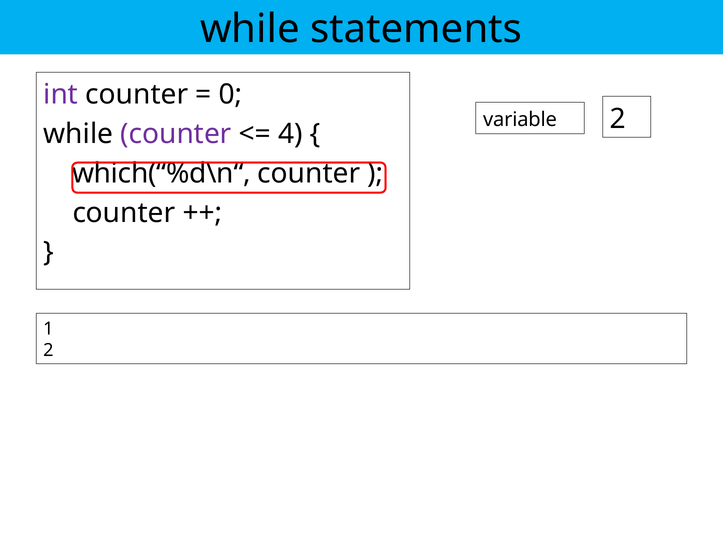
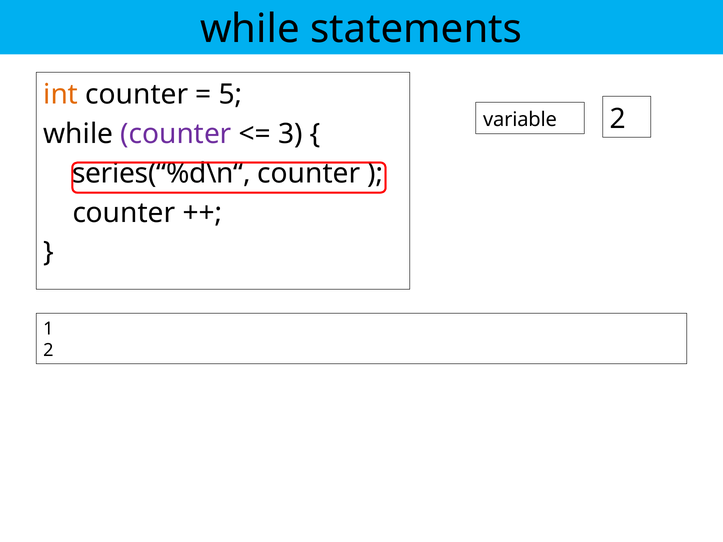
int colour: purple -> orange (61, 95)
0: 0 -> 5 (231, 95)
4: 4 -> 3 (290, 134)
which(“%d\n“: which(“%d\n“ -> series(“%d\n“ (161, 174)
